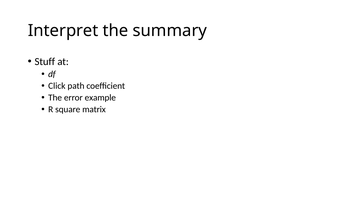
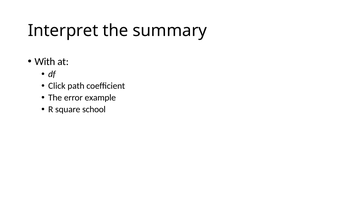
Stuff: Stuff -> With (45, 62)
matrix: matrix -> school (94, 109)
